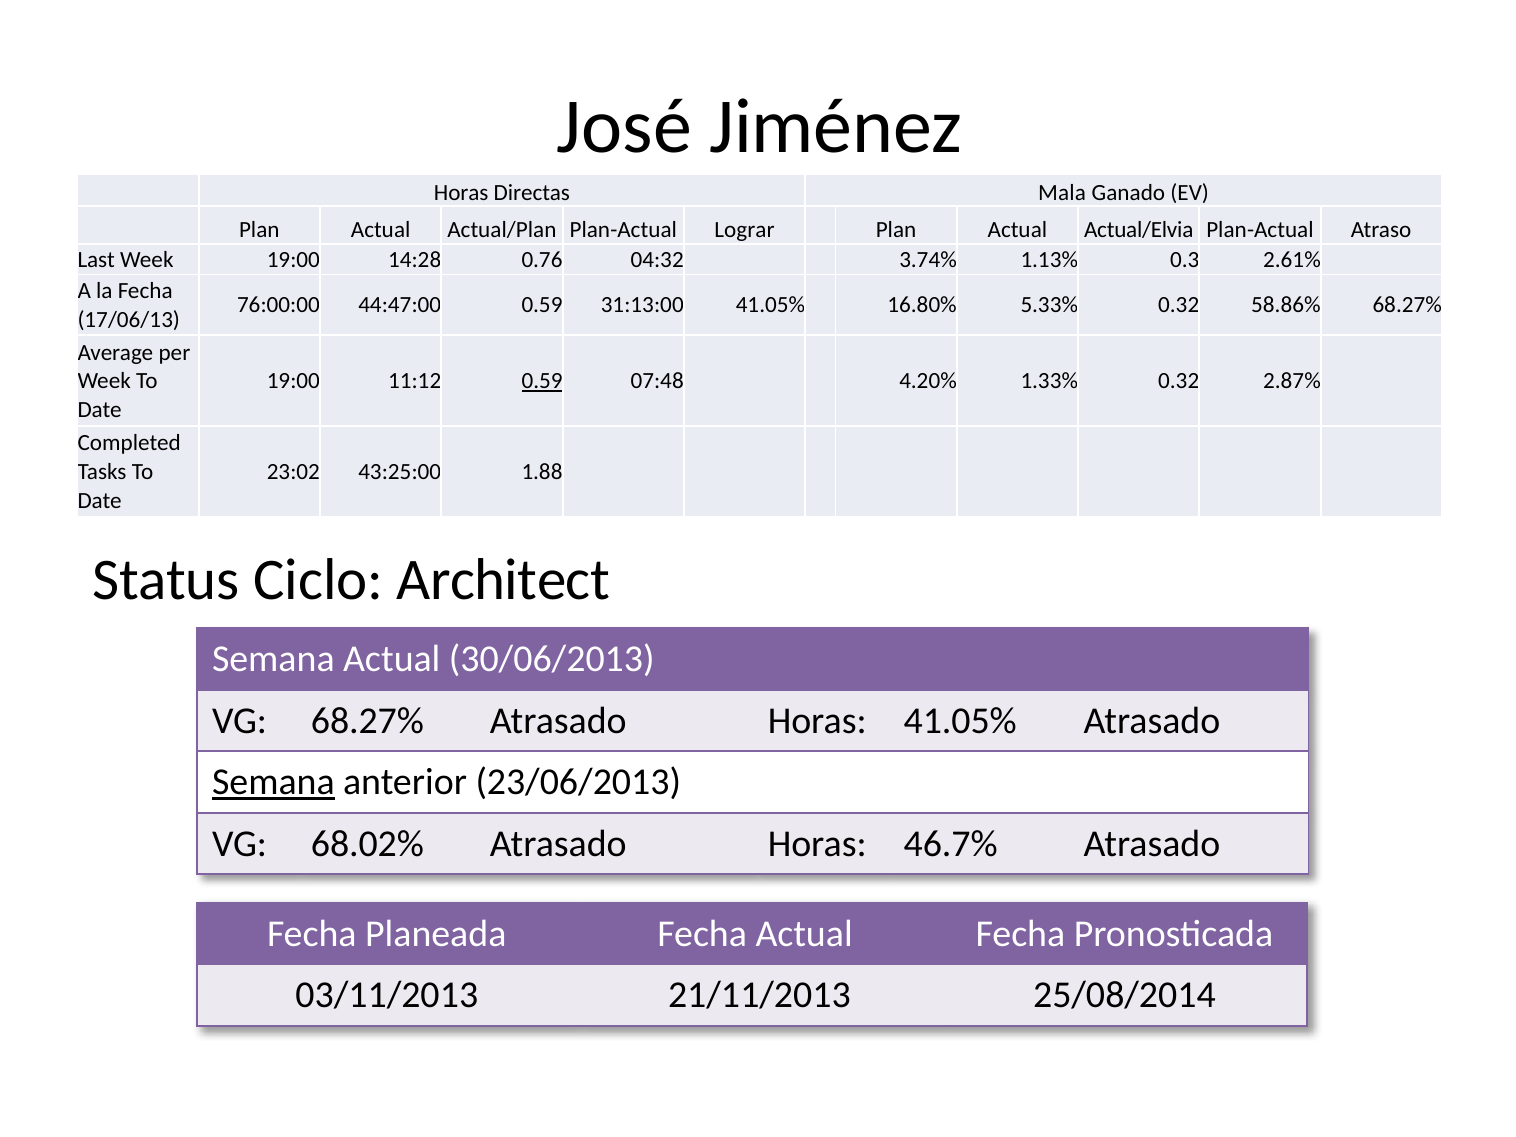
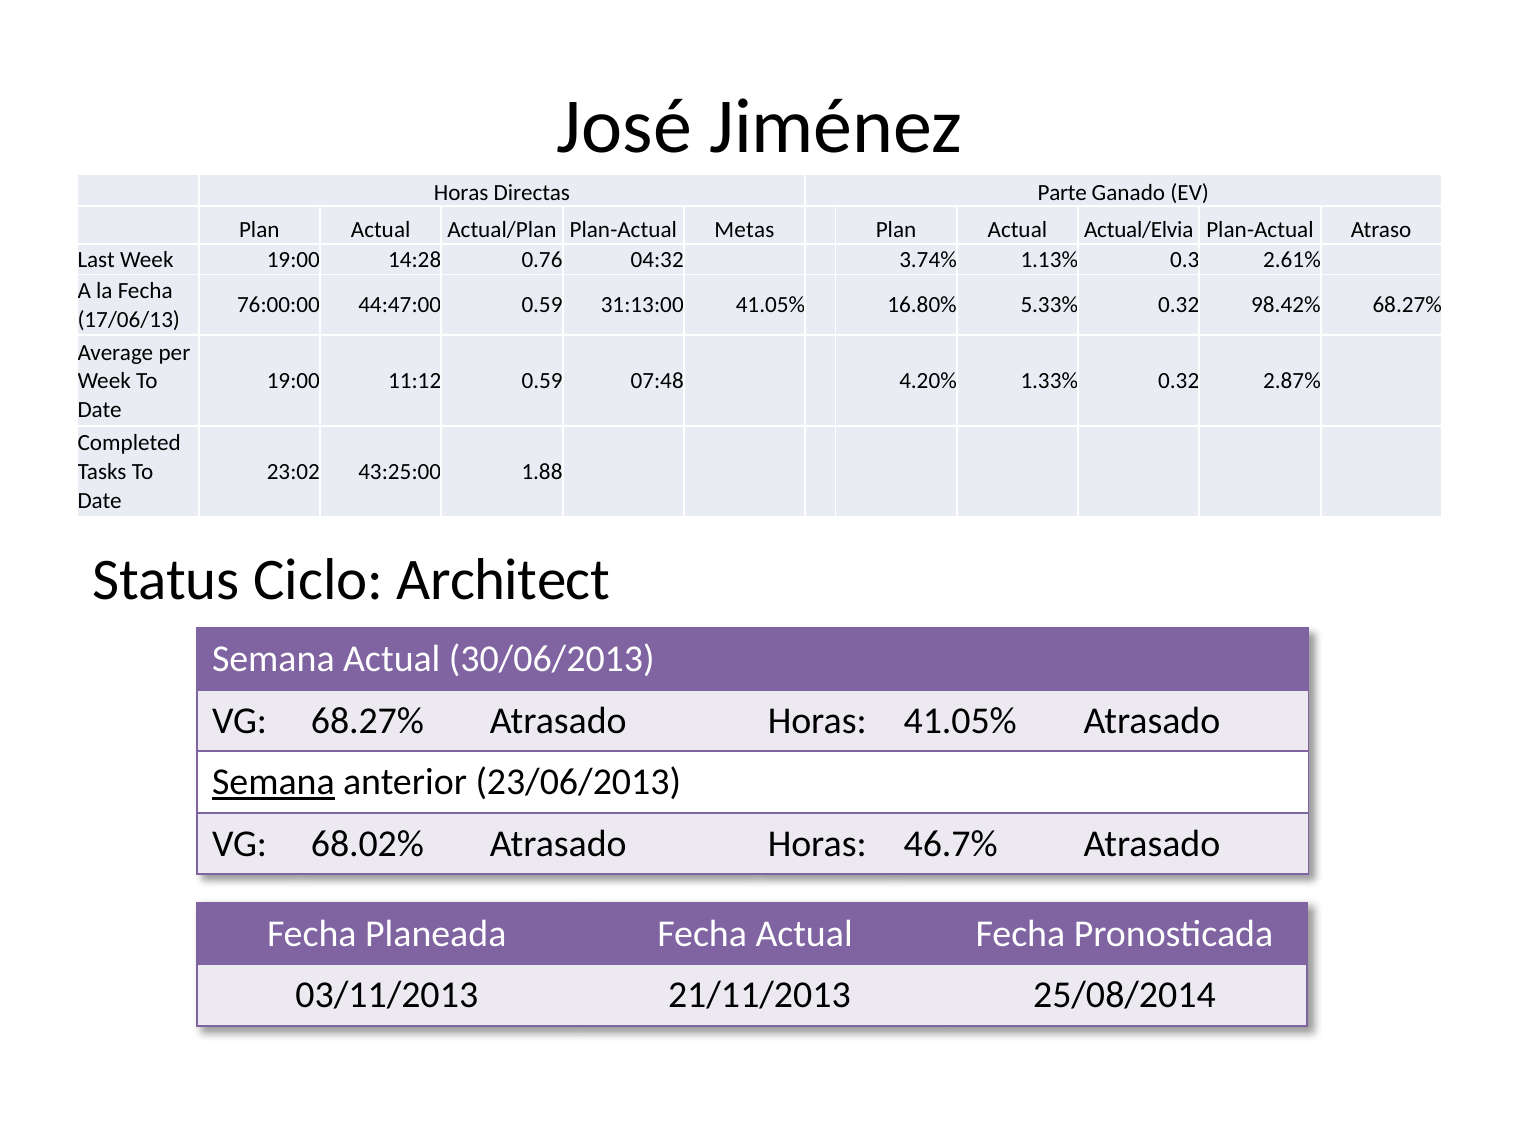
Mala: Mala -> Parte (1062, 192)
Lograr: Lograr -> Metas (744, 230)
58.86%: 58.86% -> 98.42% (1286, 305)
0.59 underline: present -> none (542, 381)
